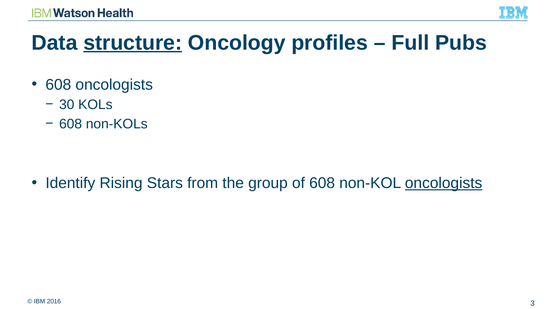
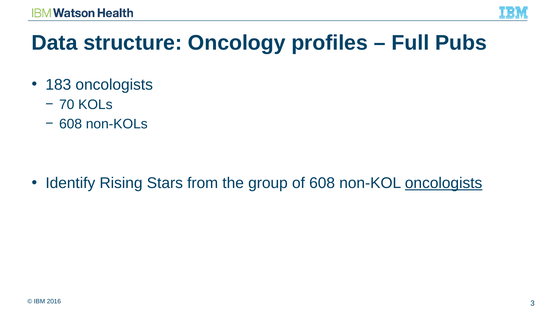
structure underline: present -> none (133, 43)
608: 608 -> 183 (58, 85)
30: 30 -> 70 (67, 105)
